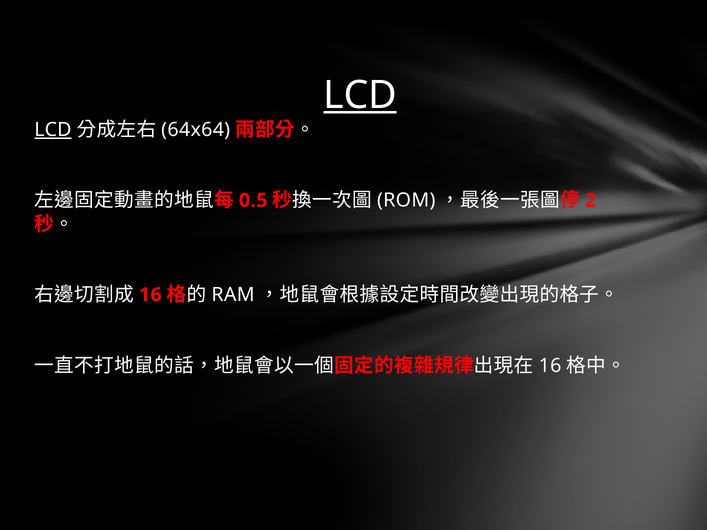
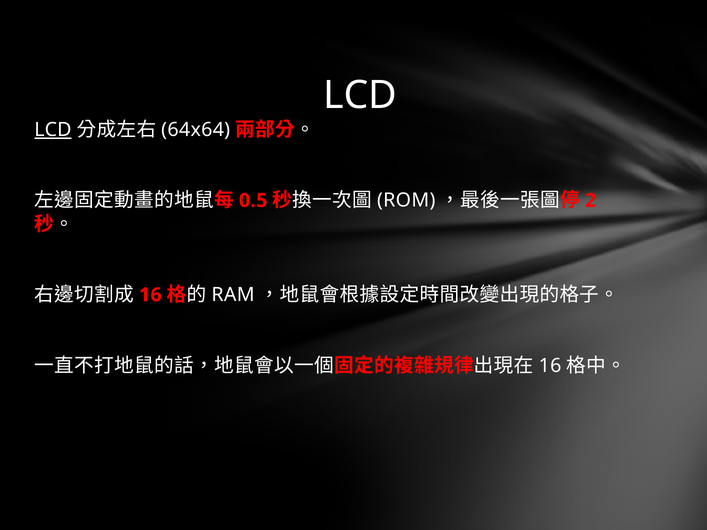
LCD underline: present -> none (360, 95)
